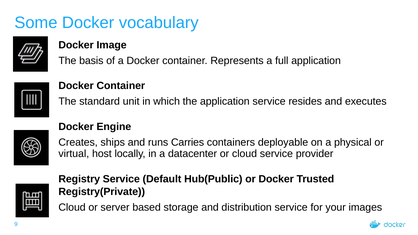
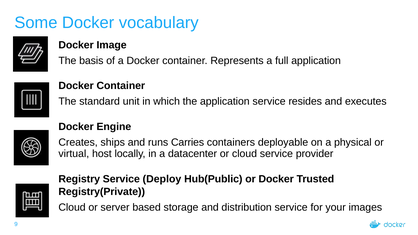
Default: Default -> Deploy (162, 179)
